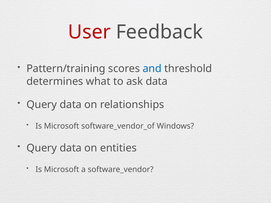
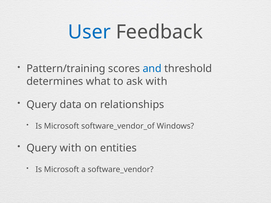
User colour: red -> blue (89, 32)
ask data: data -> with (157, 81)
data: data -> with (71, 148)
